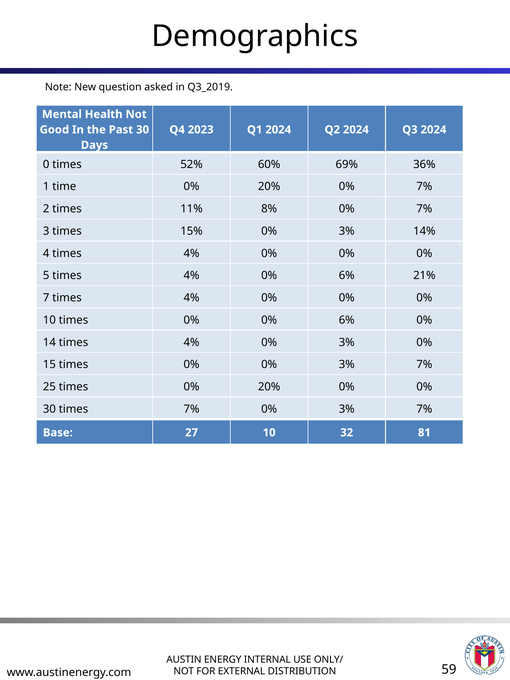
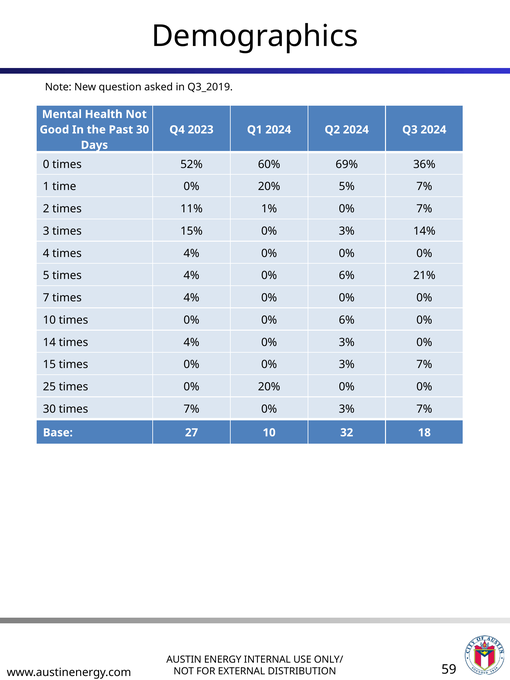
time 0% 20% 0%: 0% -> 5% (347, 187)
8%: 8% -> 1% (269, 209)
81: 81 -> 18 (424, 433)
